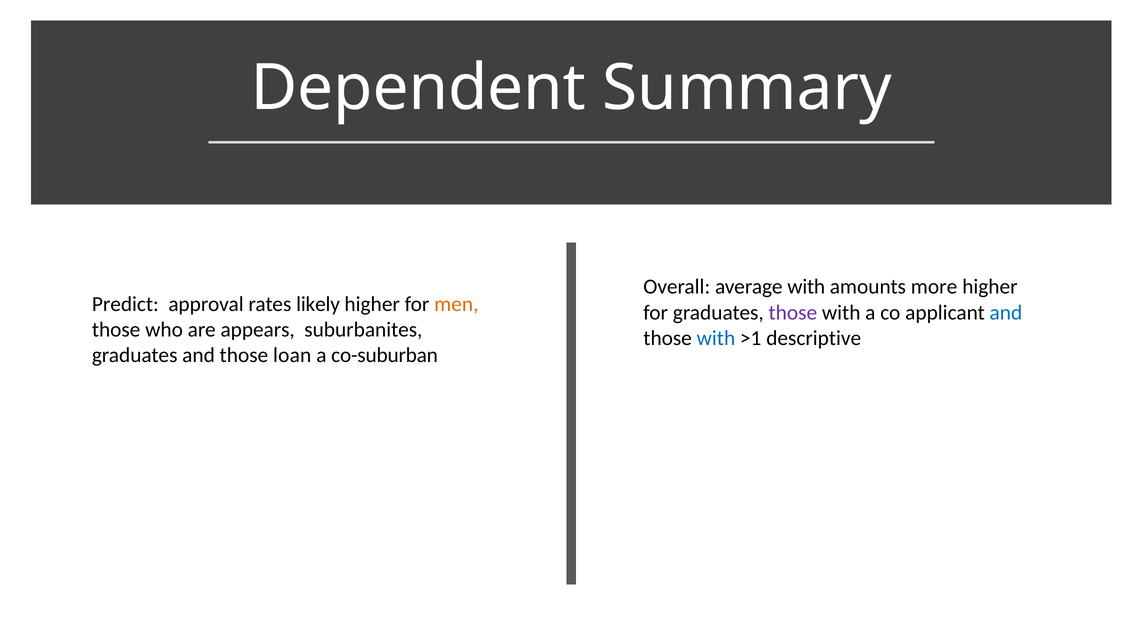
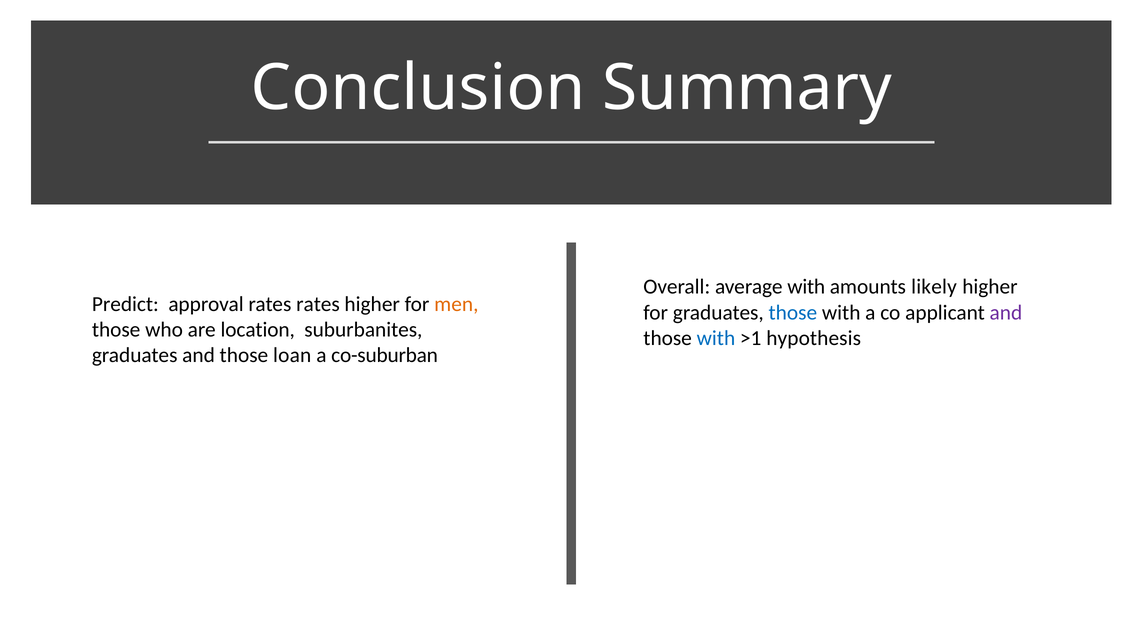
Dependent: Dependent -> Conclusion (418, 88)
more: more -> likely (934, 287)
rates likely: likely -> rates (318, 304)
those colour: purple -> blue (793, 312)
and colour: blue -> purple (1006, 312)
appears: appears -> location (258, 330)
descriptive: descriptive -> hypothesis (814, 338)
